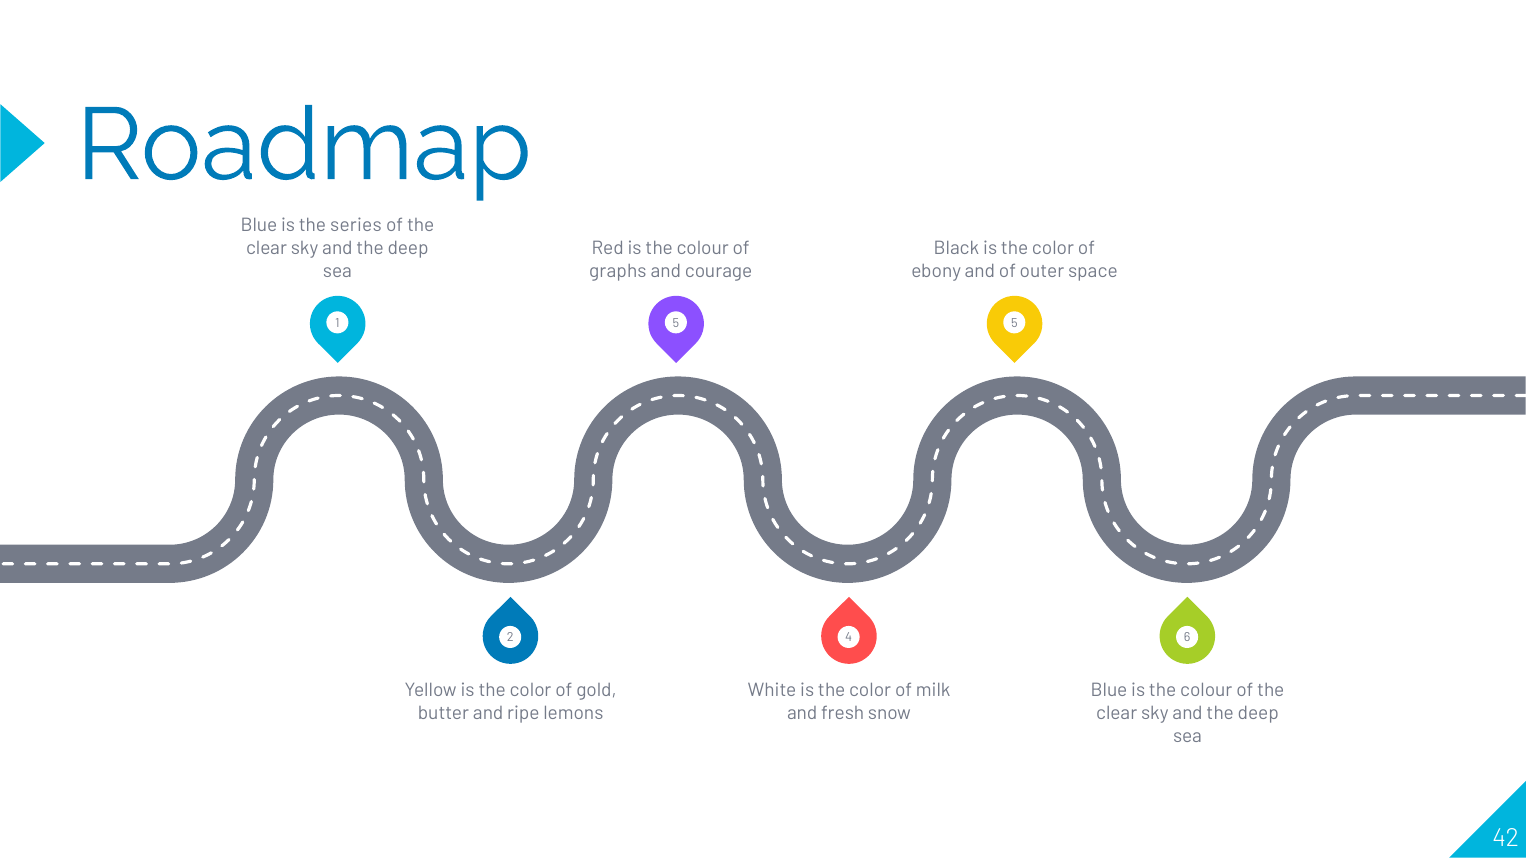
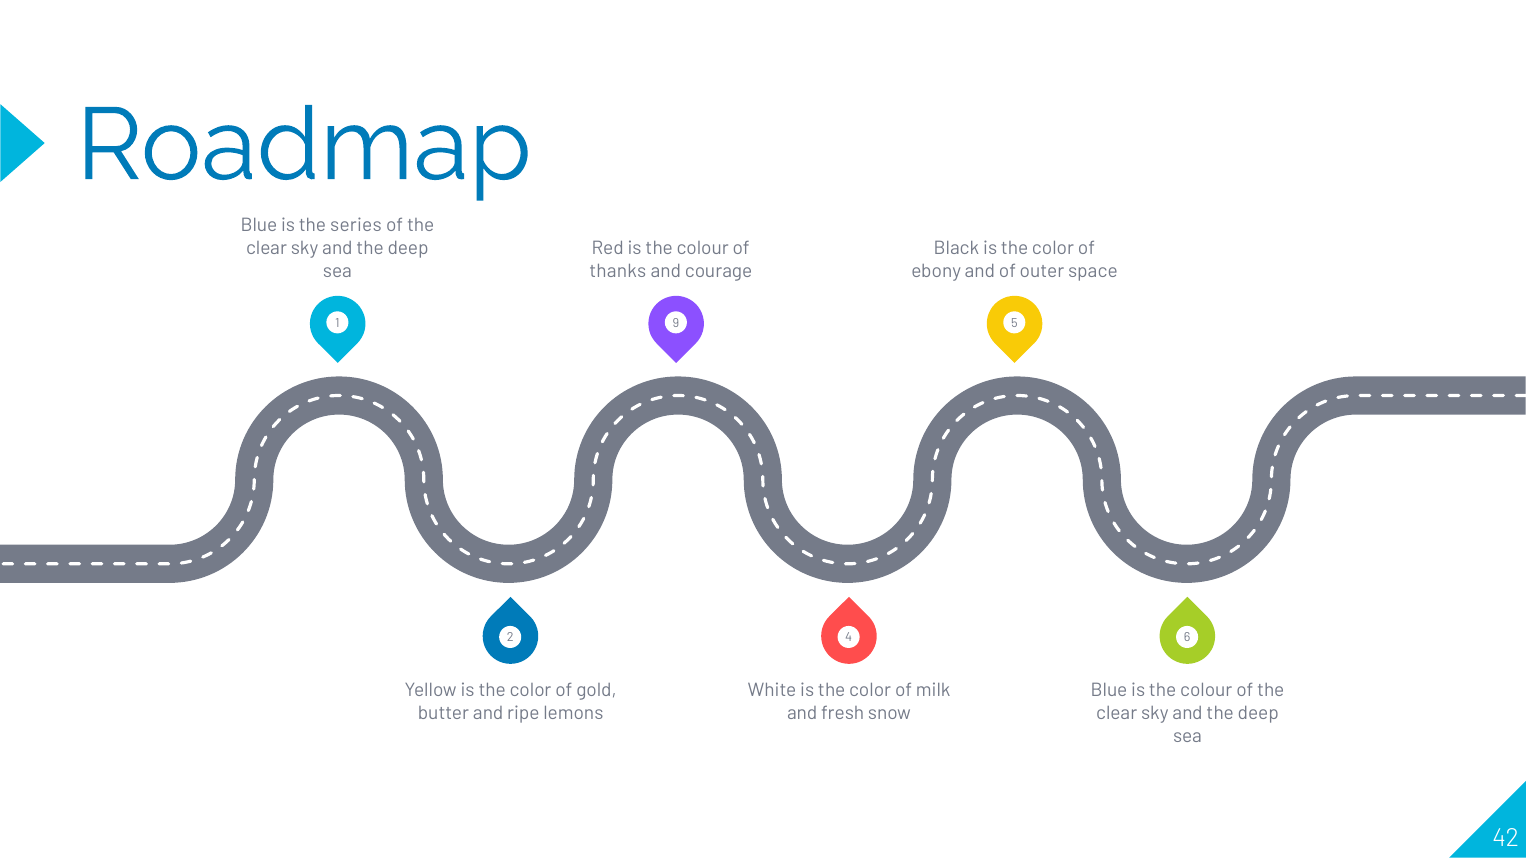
graphs: graphs -> thanks (618, 271)
1 5: 5 -> 9 (676, 323)
